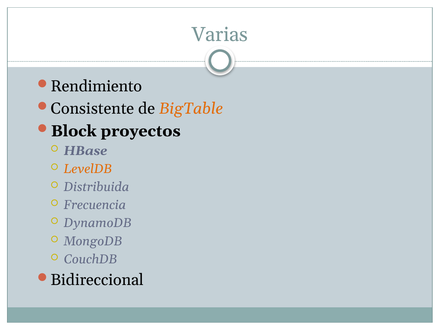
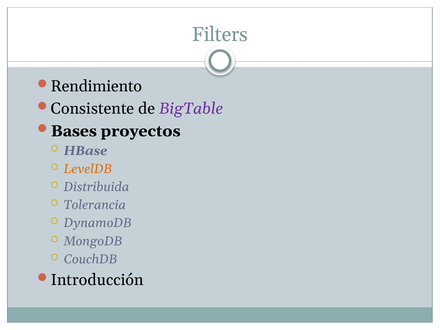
Varias: Varias -> Filters (220, 35)
BigTable colour: orange -> purple (191, 109)
Block: Block -> Bases (74, 131)
Frecuencia: Frecuencia -> Tolerancia (95, 205)
Bidireccional: Bidireccional -> Introducción (97, 280)
